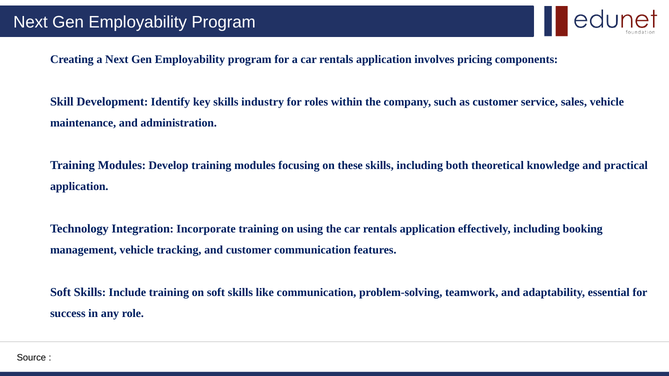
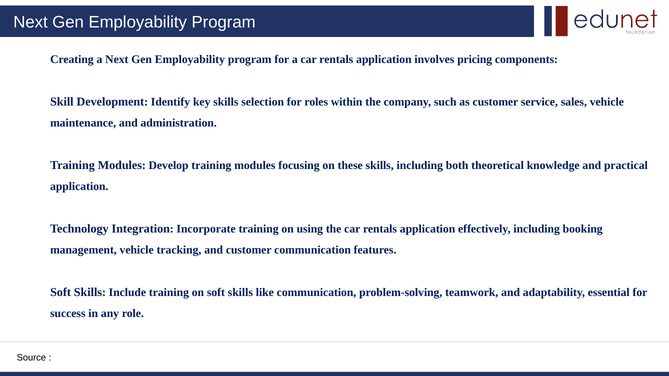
industry: industry -> selection (263, 102)
